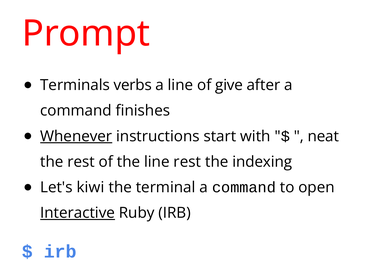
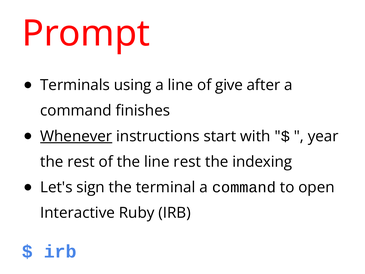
verbs: verbs -> using (133, 85)
neat: neat -> year (323, 136)
kiwi: kiwi -> sign (91, 187)
Interactive underline: present -> none (78, 213)
